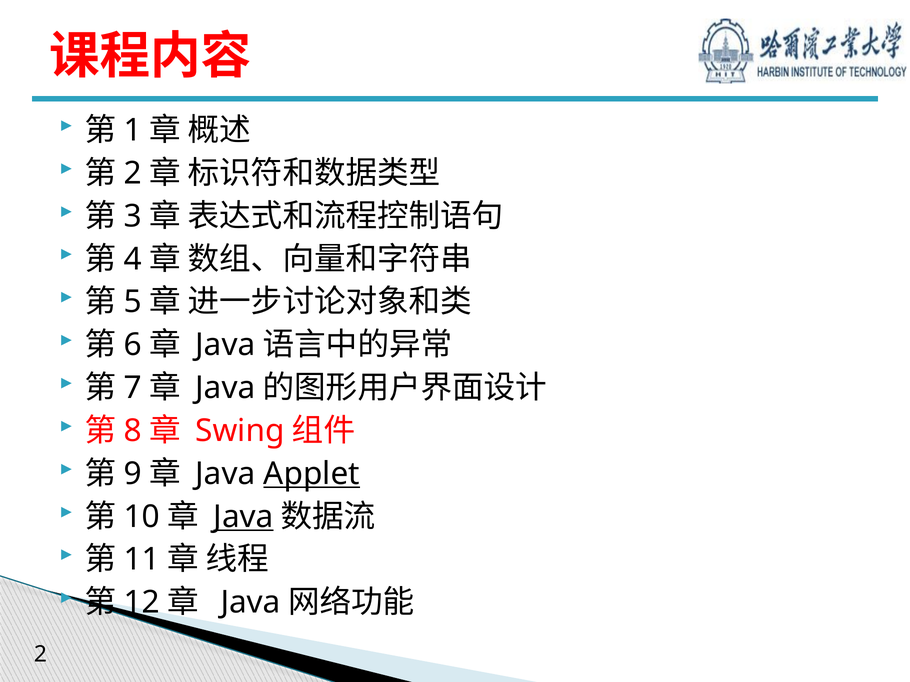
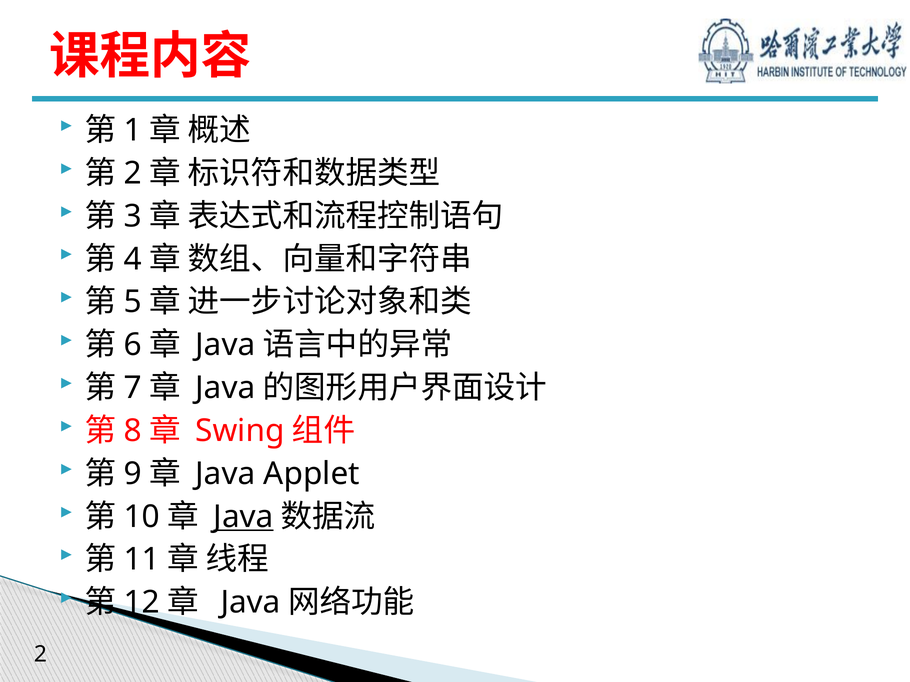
Applet underline: present -> none (312, 474)
